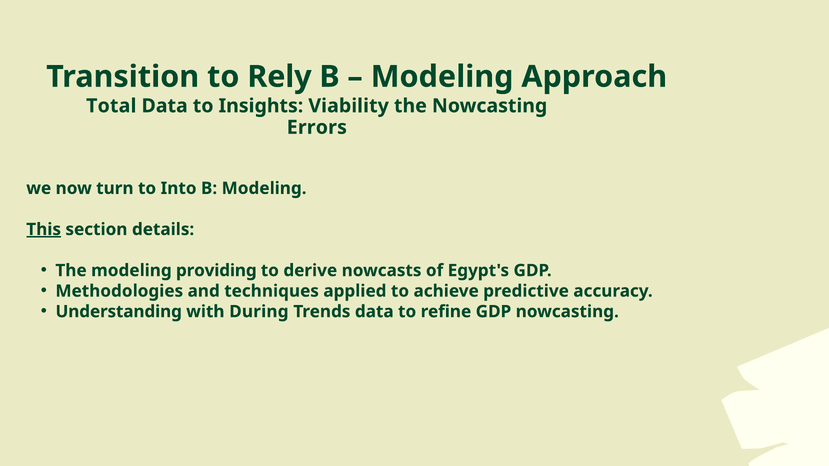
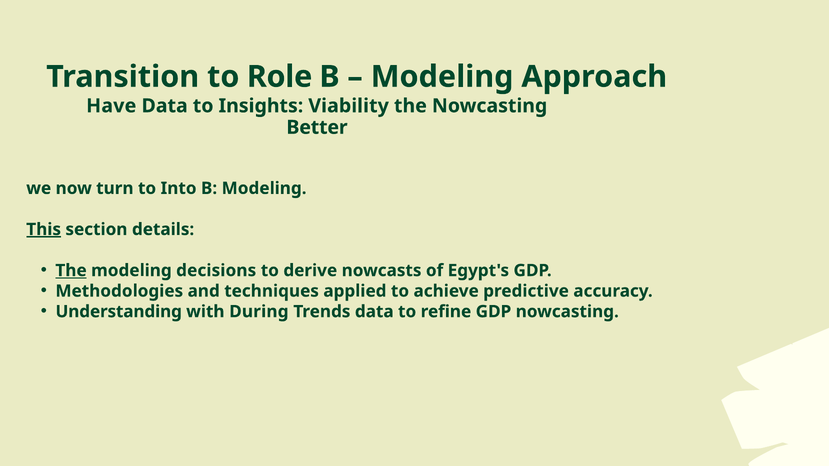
Rely: Rely -> Role (280, 77)
Total: Total -> Have (111, 106)
Errors: Errors -> Better (317, 127)
The underline: none -> present (71, 271)
providing: providing -> decisions (216, 271)
